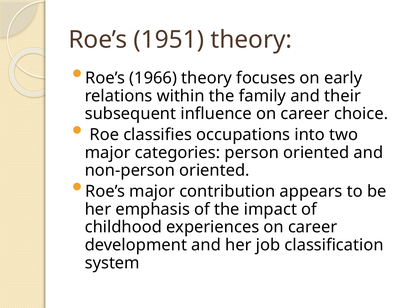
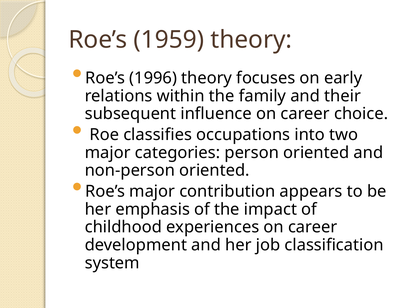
1951: 1951 -> 1959 (169, 40)
1966: 1966 -> 1996 (153, 78)
